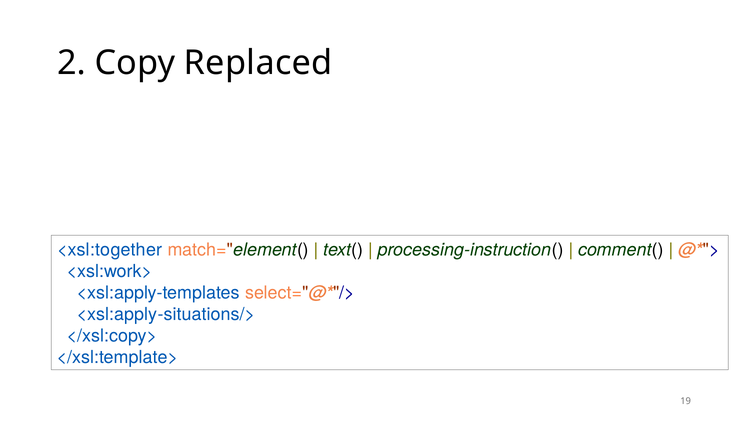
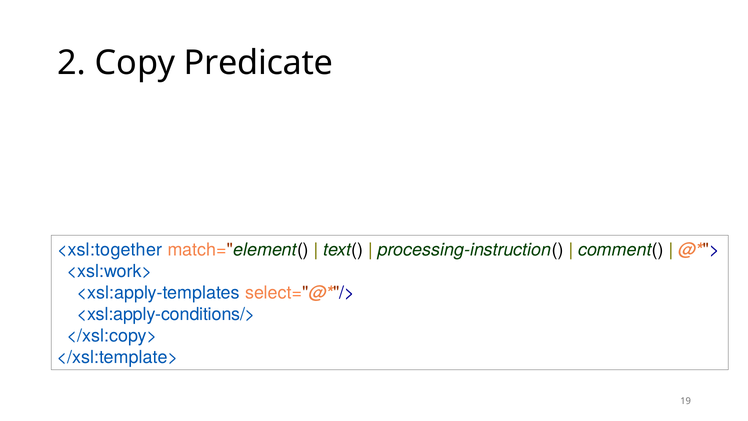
Replaced: Replaced -> Predicate (258, 63)
<xsl:apply-situations/>: <xsl:apply-situations/> -> <xsl:apply-conditions/> (166, 314)
